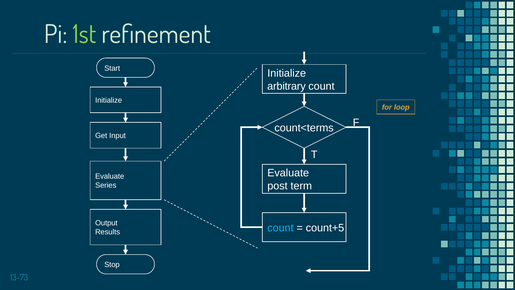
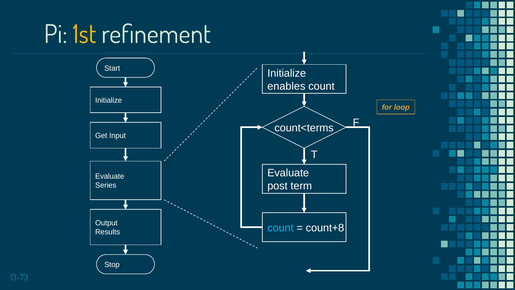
1st colour: light green -> yellow (84, 34)
arbitrary: arbitrary -> enables (286, 86)
count+5: count+5 -> count+8 (325, 228)
